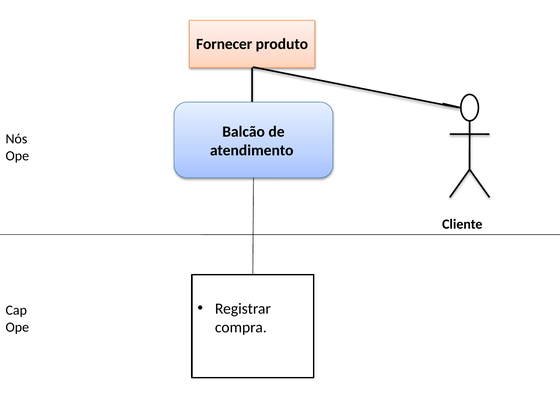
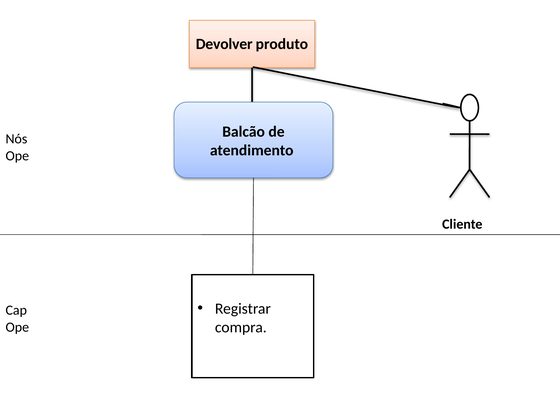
Fornecer: Fornecer -> Devolver (224, 44)
